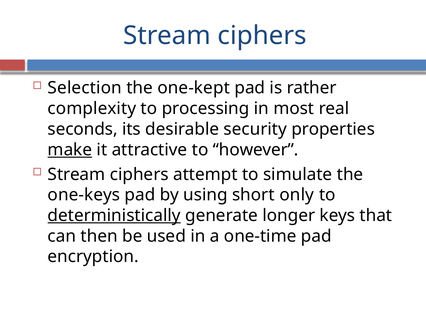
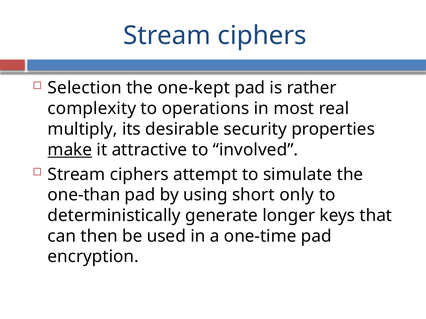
processing: processing -> operations (206, 109)
seconds: seconds -> multiply (83, 129)
however: however -> involved (256, 150)
one-keys: one-keys -> one-than (84, 195)
deterministically underline: present -> none (114, 216)
